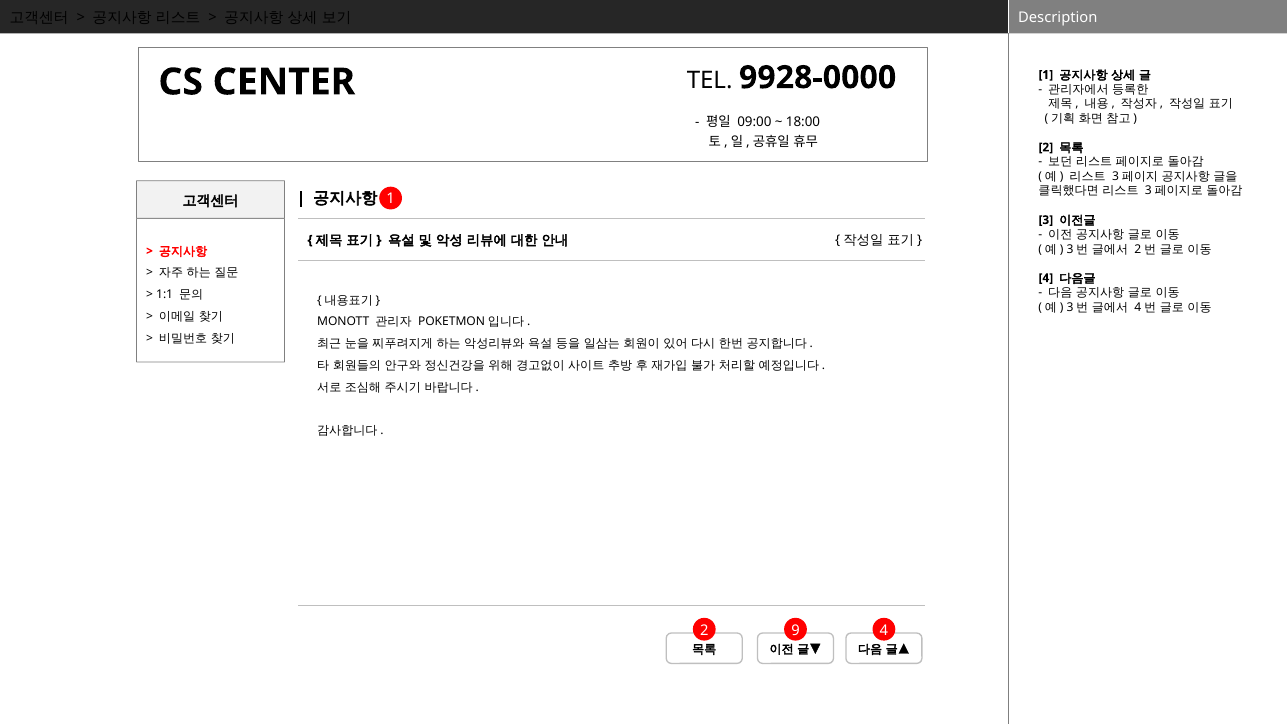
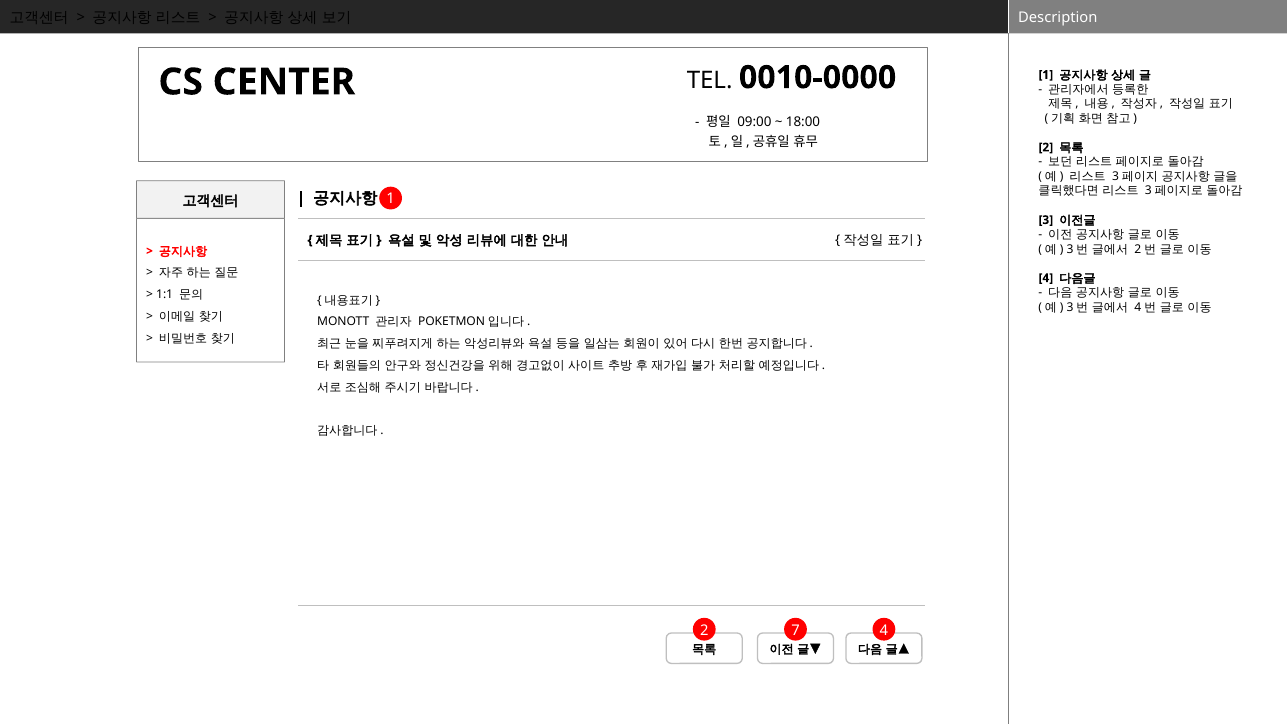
9928-0000: 9928-0000 -> 0010-0000 (818, 78)
9: 9 -> 7 (795, 630)
